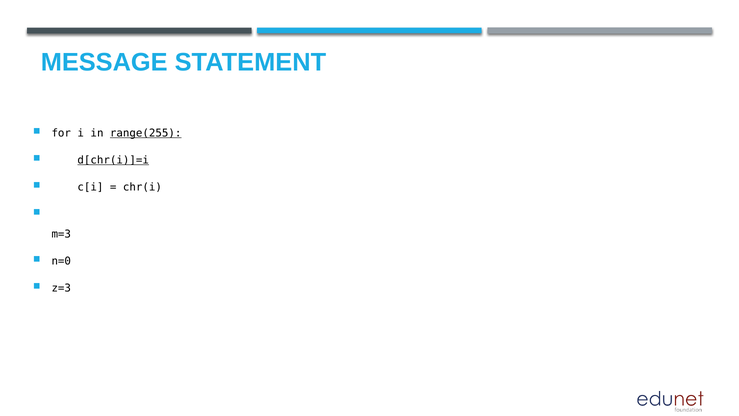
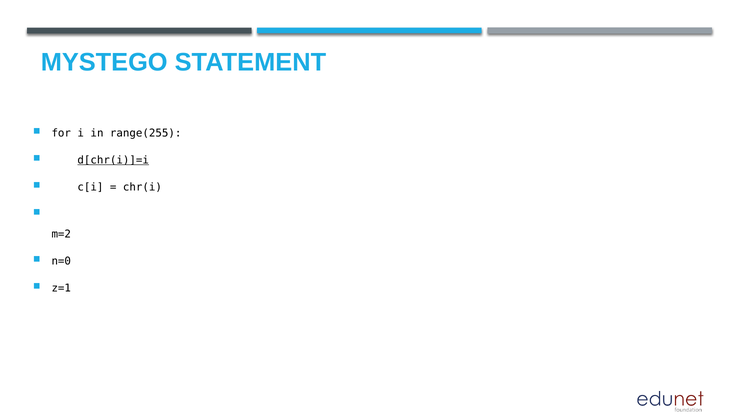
MESSAGE: MESSAGE -> MYSTEGO (104, 62)
range(255 underline: present -> none (146, 133)
m=3: m=3 -> m=2 (61, 234)
z=3: z=3 -> z=1 (61, 288)
